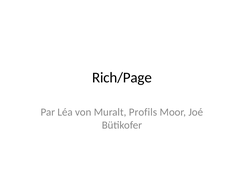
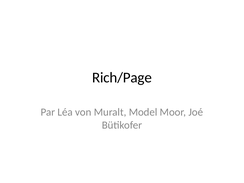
Profils: Profils -> Model (143, 112)
